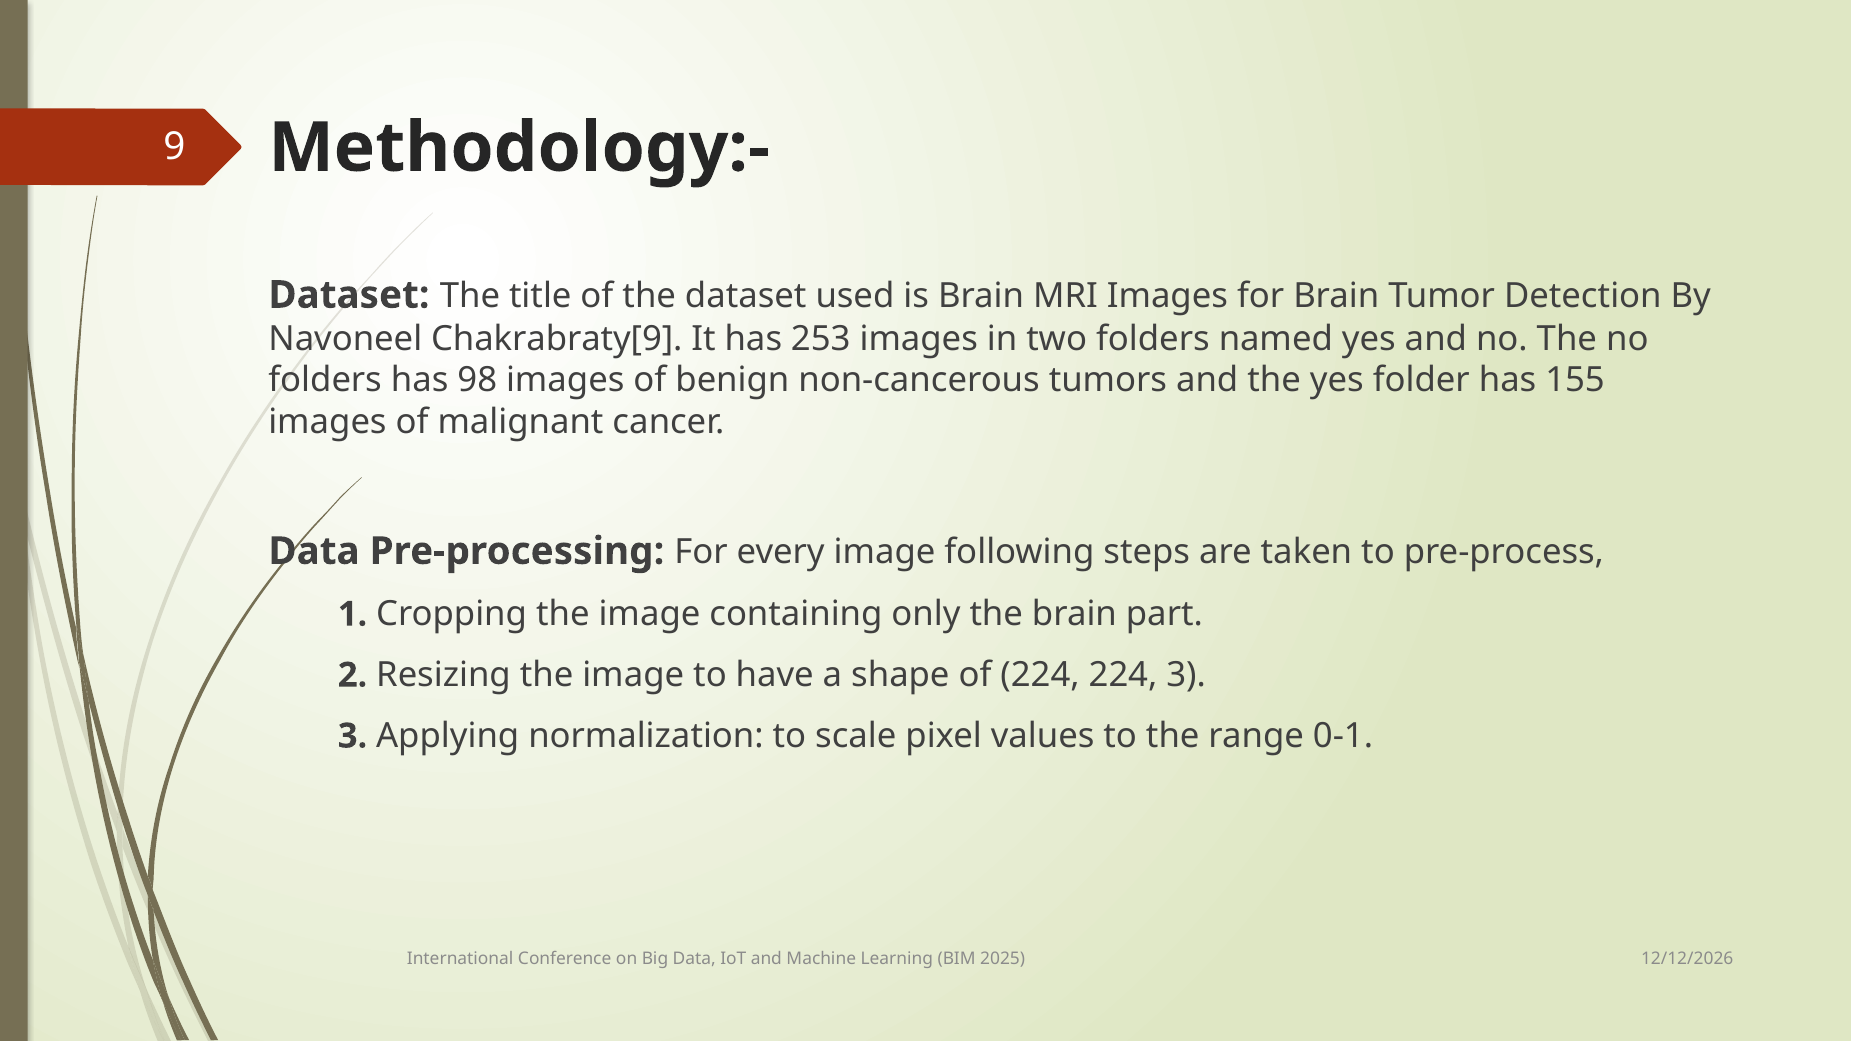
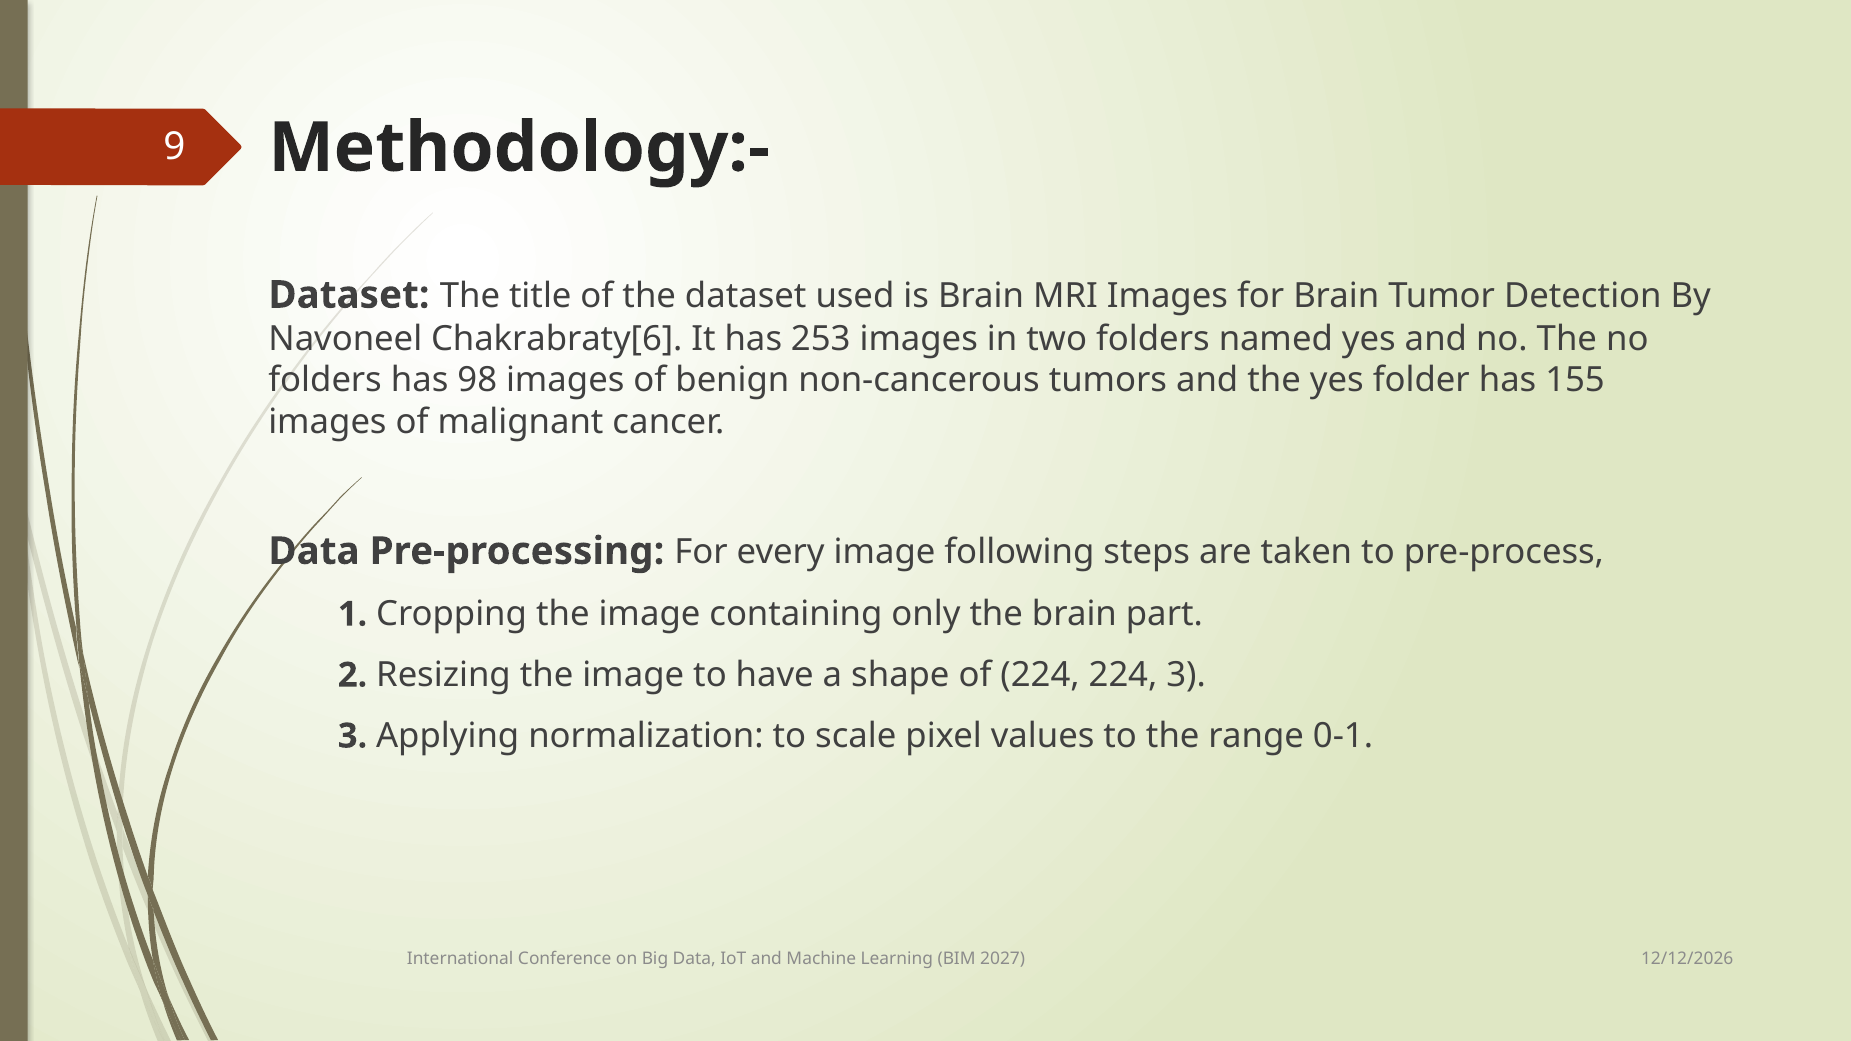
Chakrabraty[9: Chakrabraty[9 -> Chakrabraty[6 (557, 339)
2025: 2025 -> 2027 (1003, 959)
